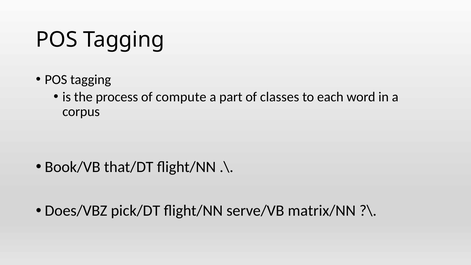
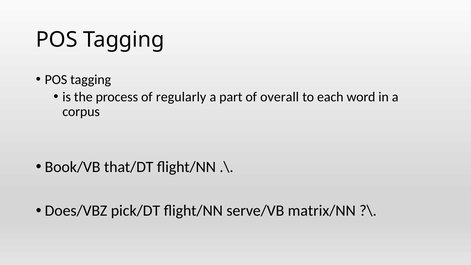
compute: compute -> regularly (181, 97)
classes: classes -> overall (280, 97)
